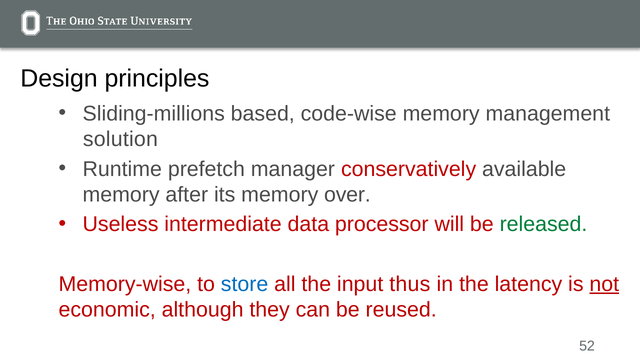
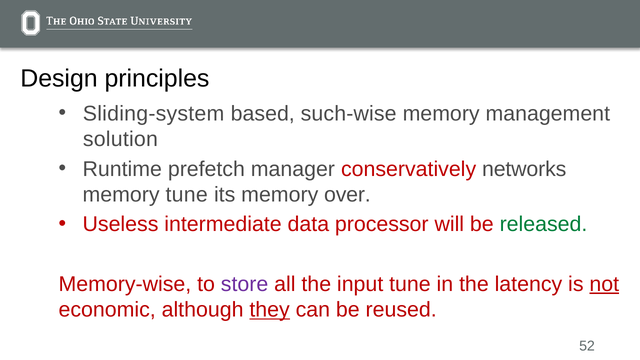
Sliding-millions: Sliding-millions -> Sliding-system (154, 114)
code-wise: code-wise -> such-wise (349, 114)
available: available -> networks (524, 169)
memory after: after -> tune (187, 195)
store colour: blue -> purple (245, 284)
input thus: thus -> tune (410, 284)
they underline: none -> present (270, 310)
